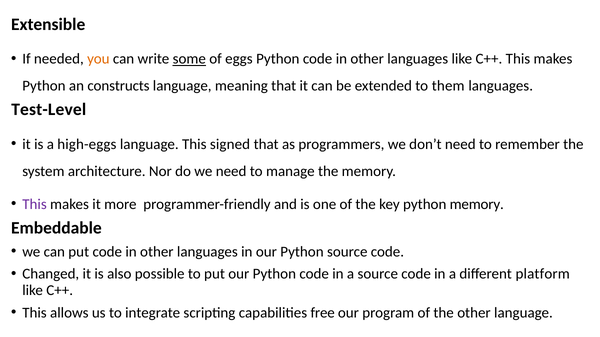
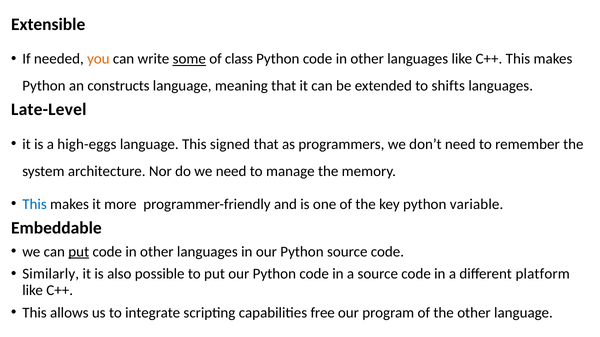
eggs: eggs -> class (239, 59)
them: them -> shifts (448, 86)
Test-Level: Test-Level -> Late-Level (49, 110)
This colour: purple -> blue (35, 205)
python memory: memory -> variable (477, 205)
put underline: none -> present (79, 252)
Changed: Changed -> Similarly (51, 274)
